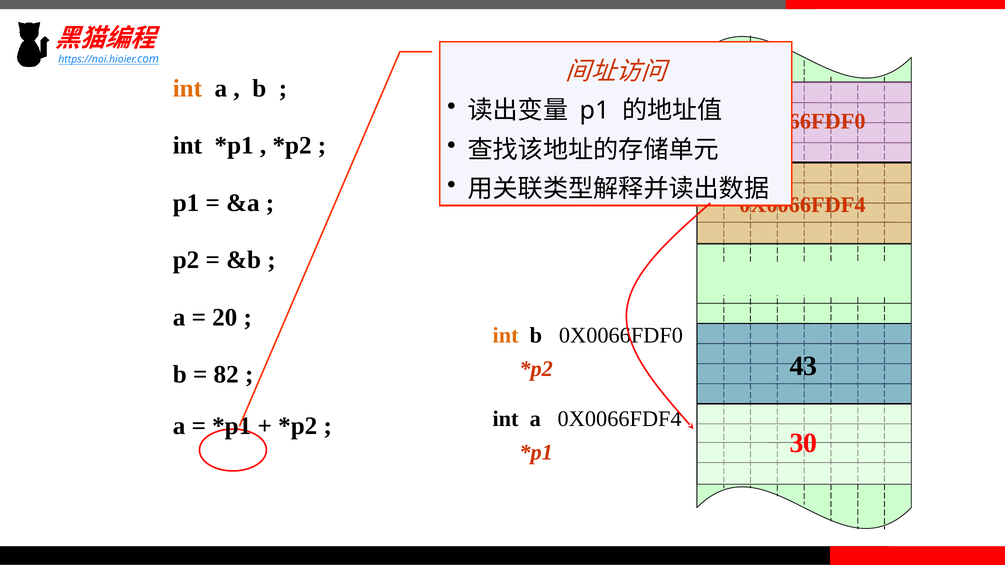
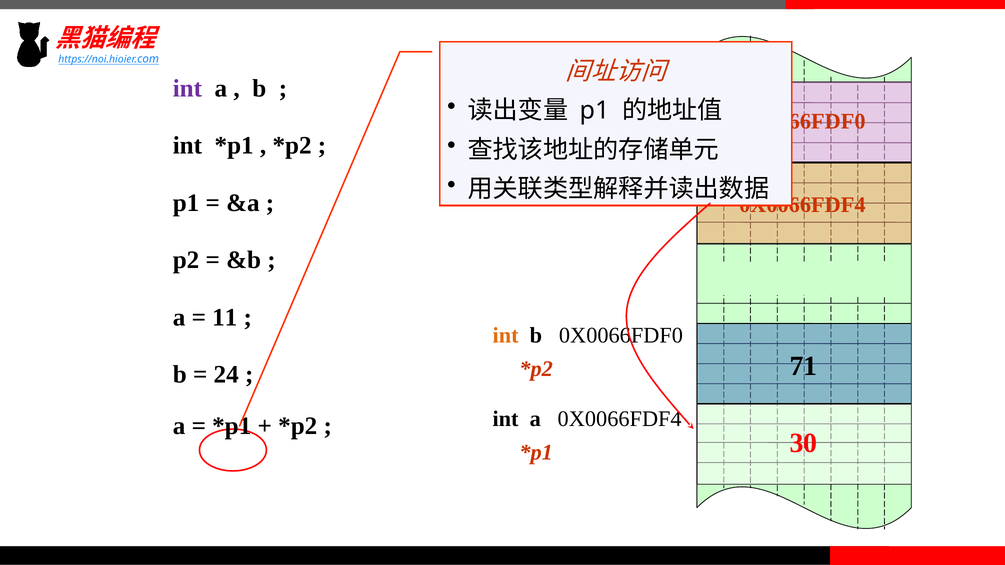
int colour: orange -> purple (187, 88)
20: 20 -> 11 (225, 317)
43: 43 -> 71 (803, 366)
82: 82 -> 24 (226, 375)
